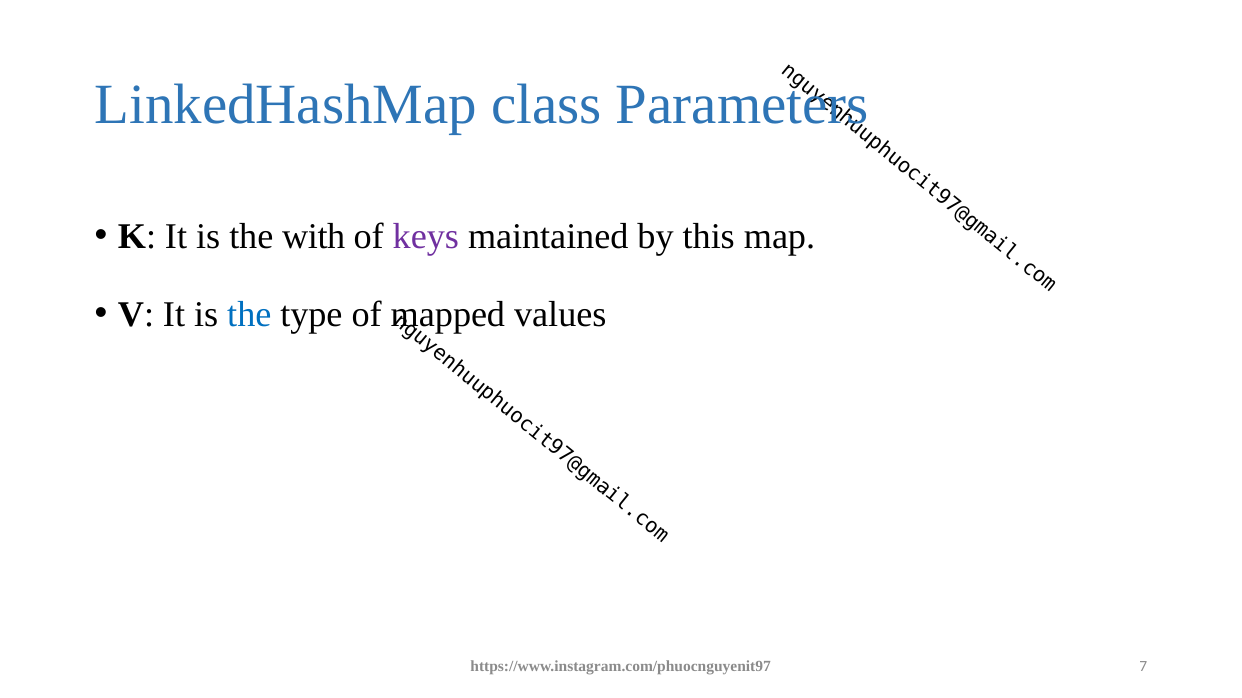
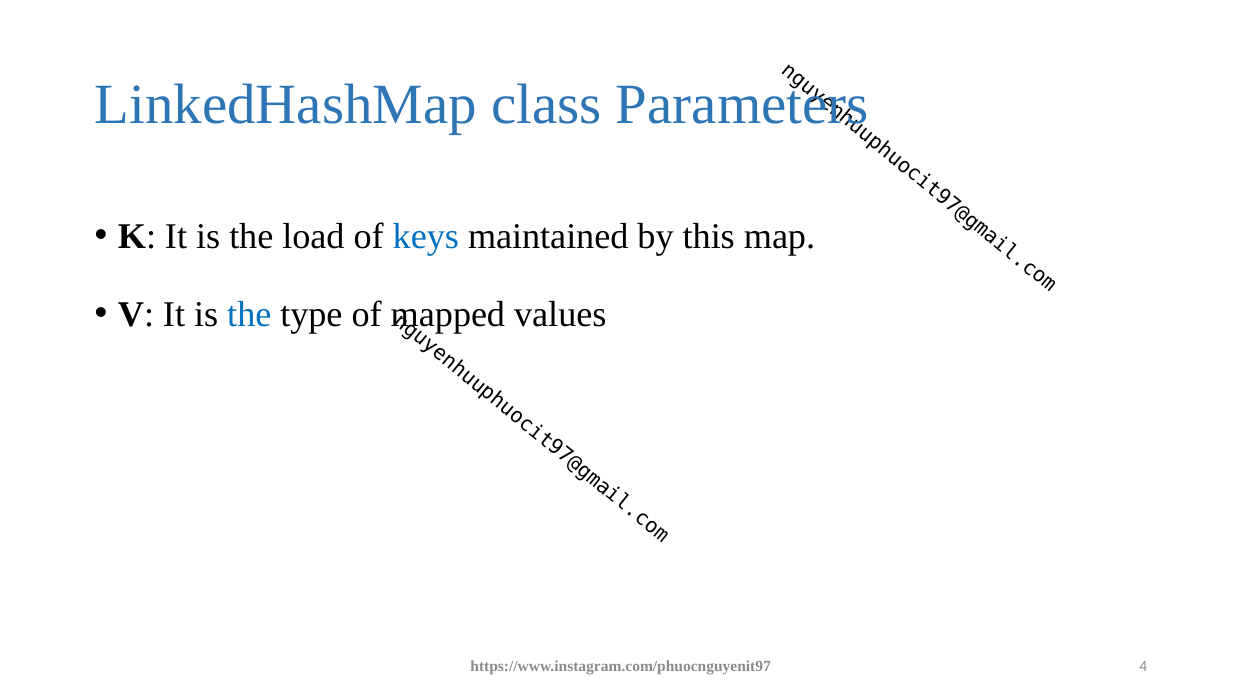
with: with -> load (314, 237)
keys colour: purple -> blue (426, 237)
https://www.instagram.com/phuocnguyenit97 7: 7 -> 4 (1143, 667)
